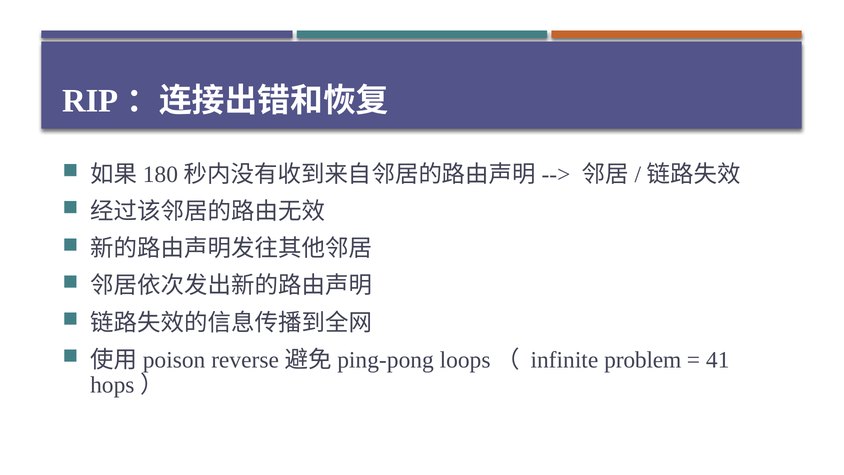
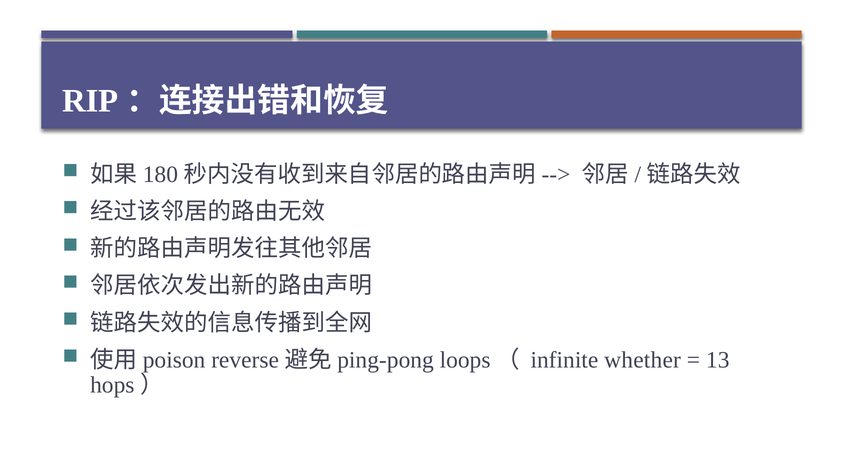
problem: problem -> whether (643, 360)
41: 41 -> 13 (718, 360)
